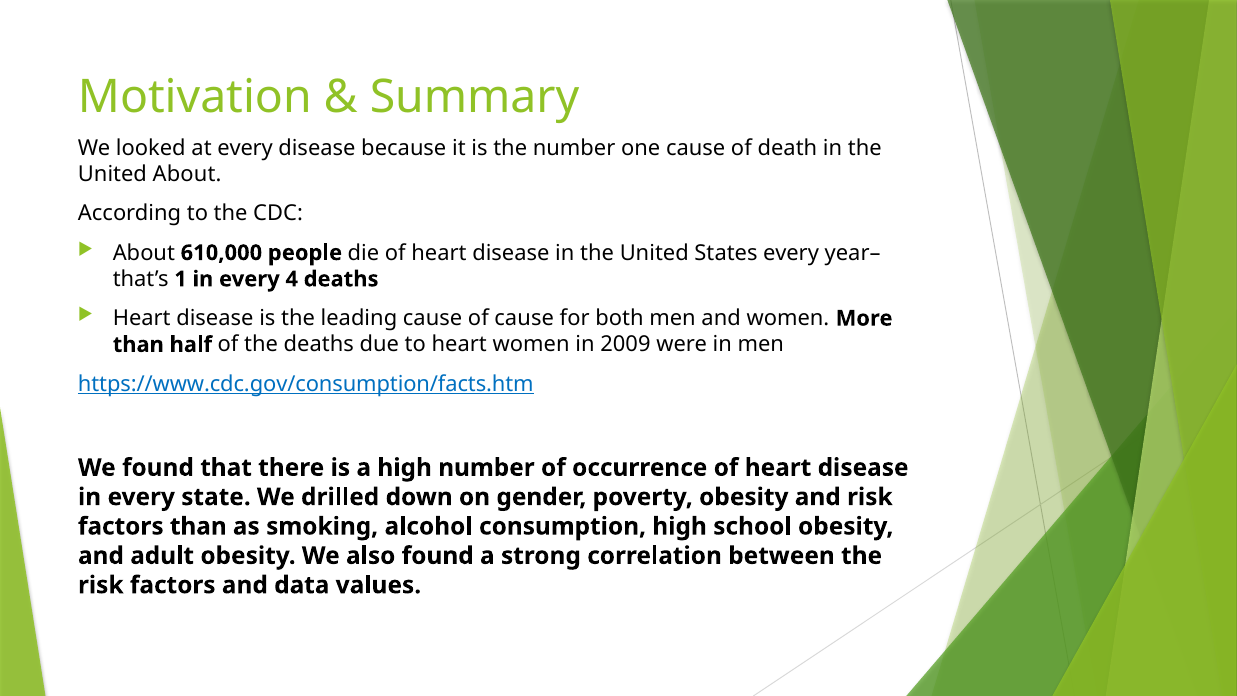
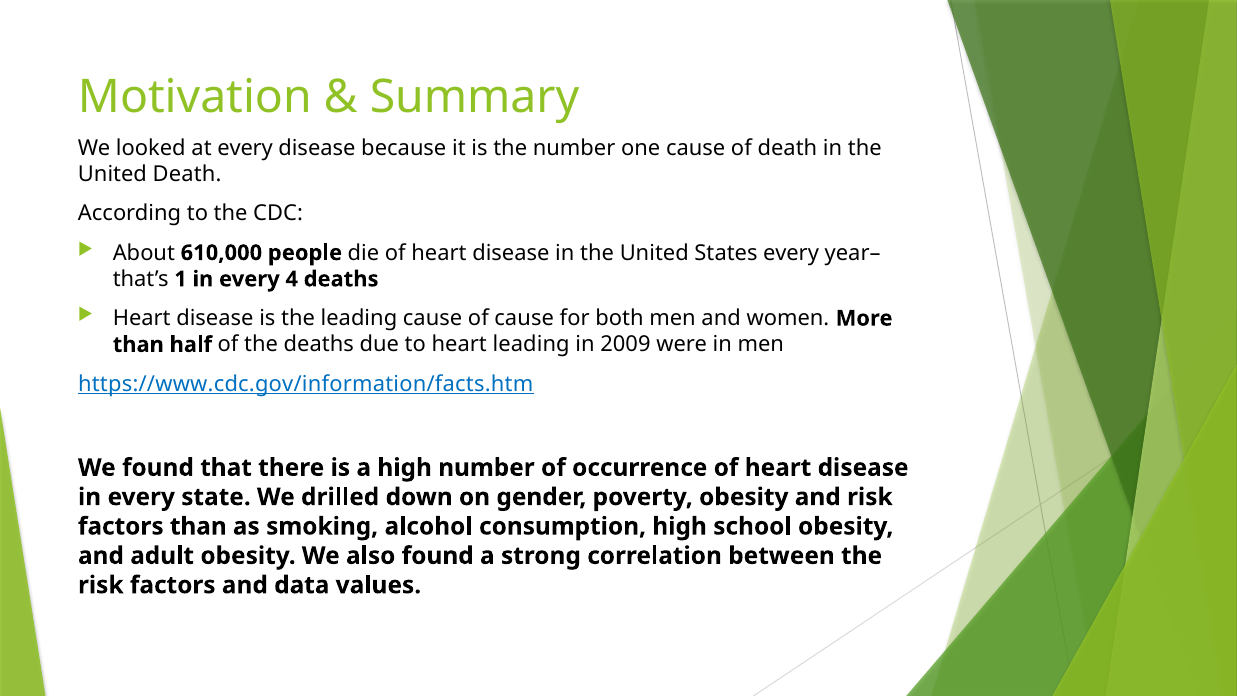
United About: About -> Death (187, 174)
heart women: women -> leading (531, 345)
https://www.cdc.gov/consumption/facts.htm: https://www.cdc.gov/consumption/facts.htm -> https://www.cdc.gov/information/facts.htm (306, 384)
